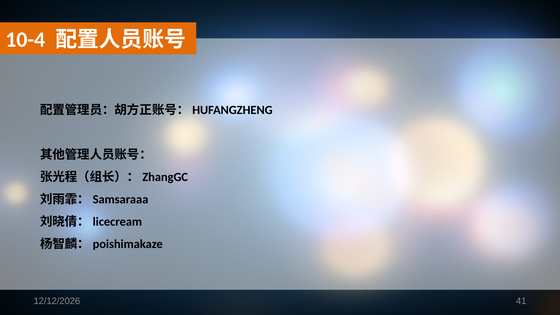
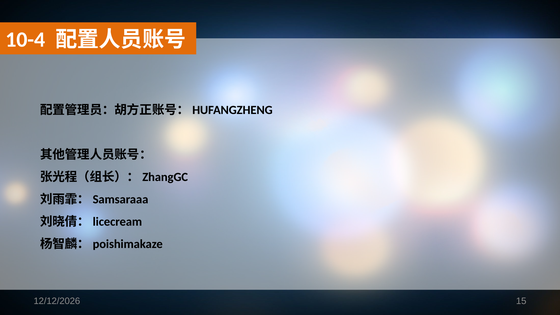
41: 41 -> 15 (521, 301)
